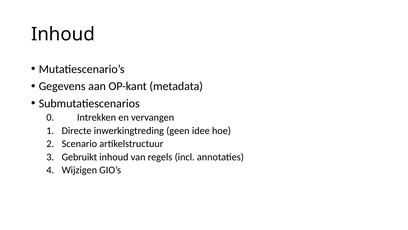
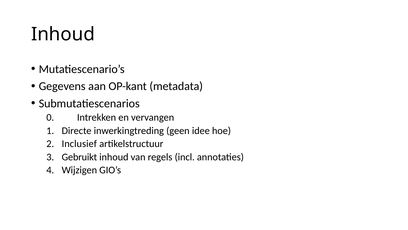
Scenario: Scenario -> Inclusief (79, 144)
